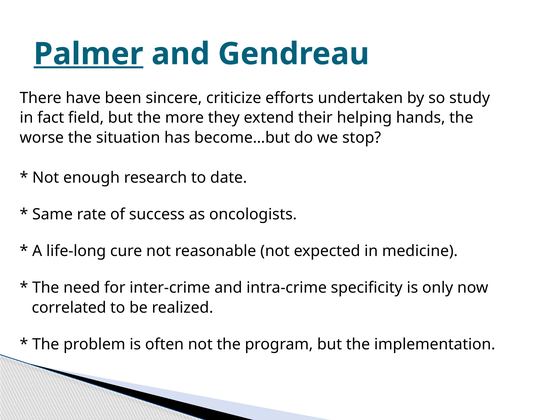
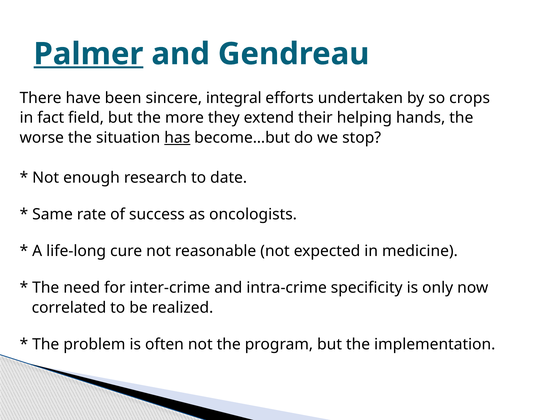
criticize: criticize -> integral (234, 98)
study: study -> crops (470, 98)
has underline: none -> present (177, 138)
